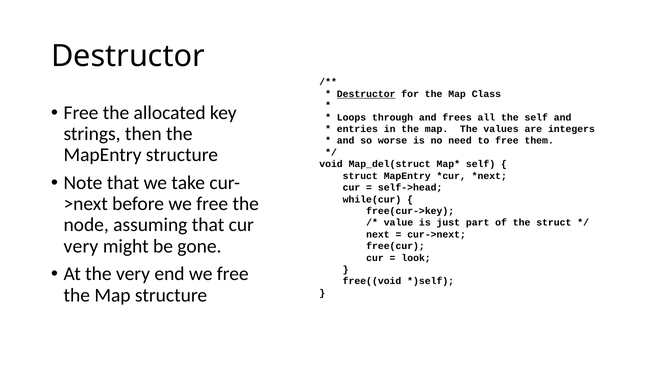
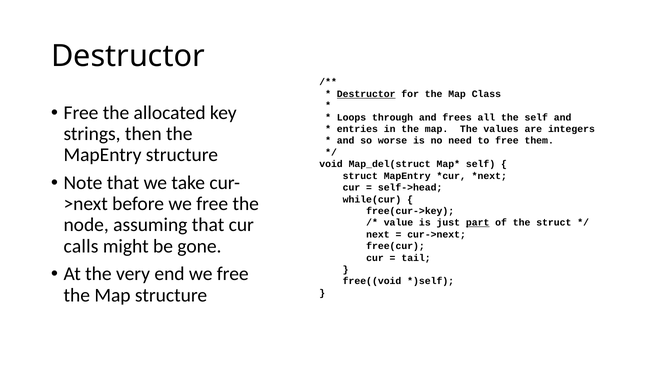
part underline: none -> present (478, 223)
very: very -> calls (81, 246)
look: look -> tail (416, 258)
